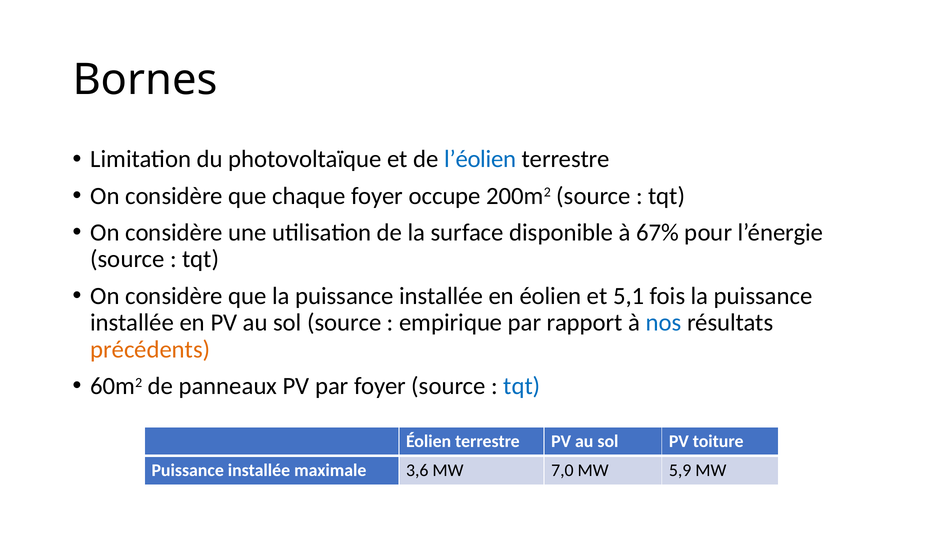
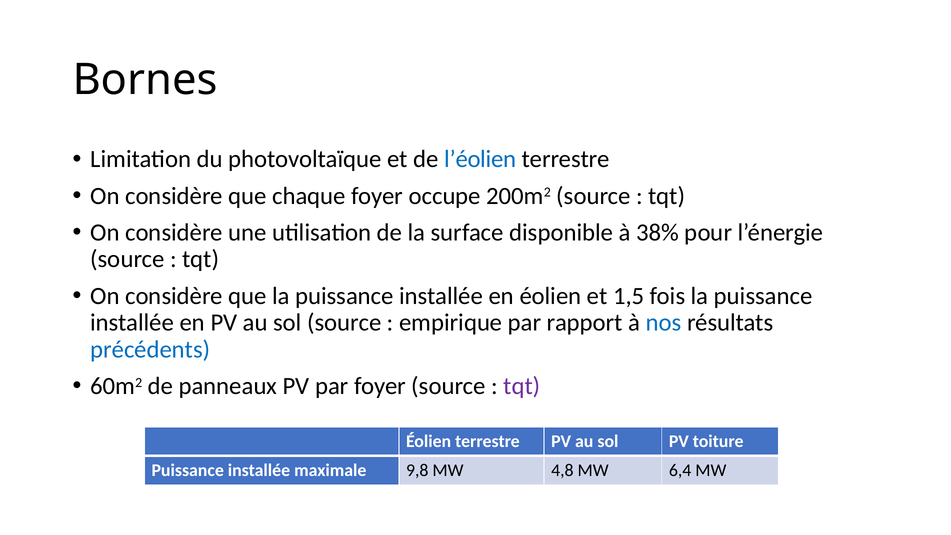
67%: 67% -> 38% (658, 232)
5,1: 5,1 -> 1,5 (629, 296)
précédents colour: orange -> blue (150, 349)
tqt colour: blue -> purple (522, 386)
3,6: 3,6 -> 9,8 (417, 470)
7,0: 7,0 -> 4,8 (562, 470)
5,9: 5,9 -> 6,4 (680, 470)
